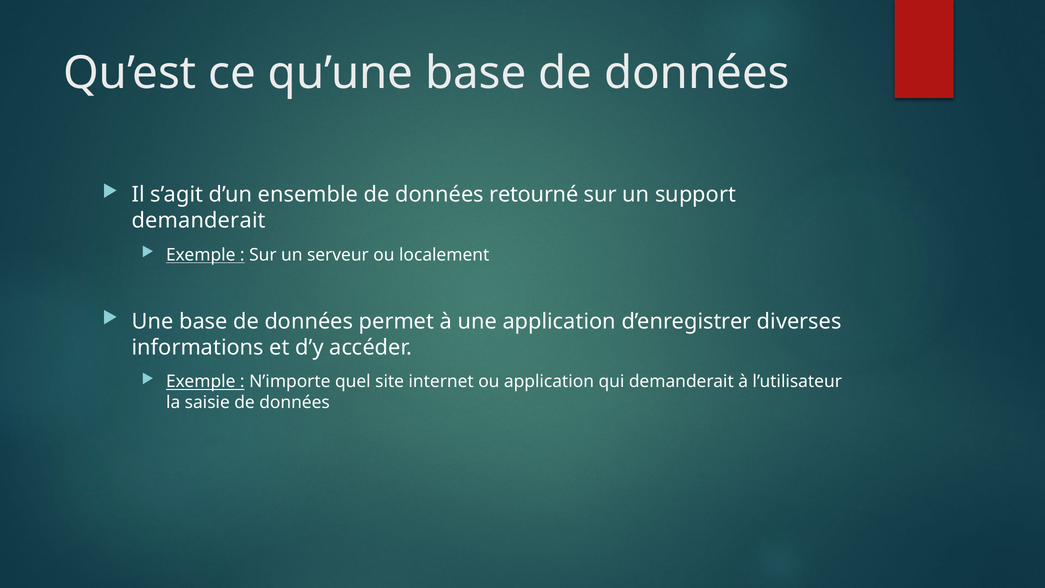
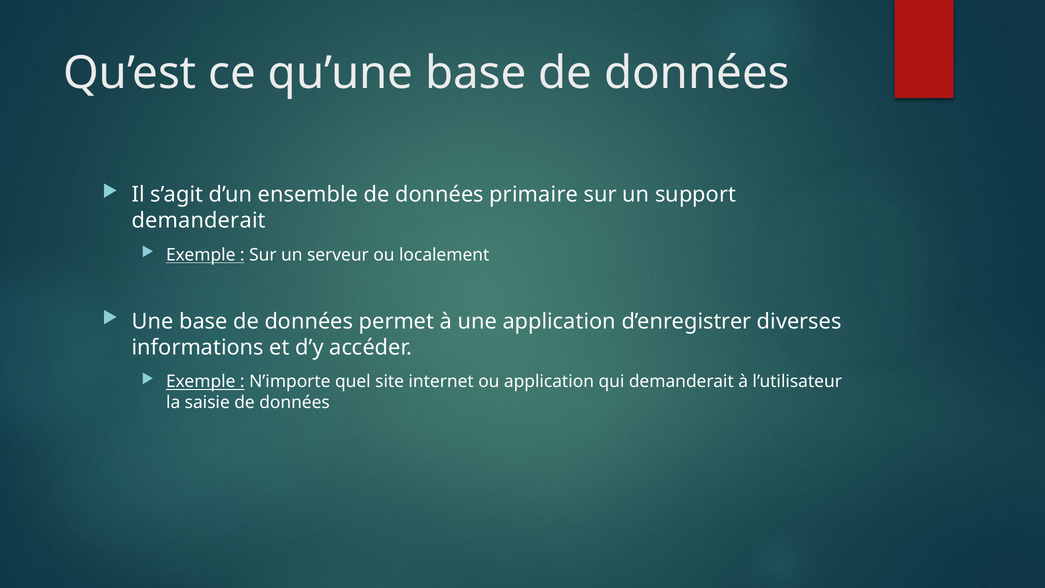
retourné: retourné -> primaire (534, 195)
